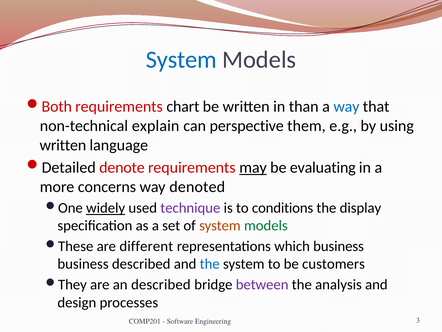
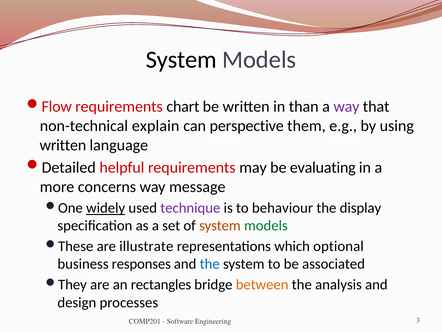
System colour: blue -> black (181, 59)
Both: Both -> Flow (57, 106)
way colour: blue -> purple (346, 106)
denote: denote -> helpful (122, 167)
may underline: present -> none (253, 167)
denoted: denoted -> message (197, 186)
conditions: conditions -> behaviour (283, 208)
different: different -> illustrate (146, 246)
which business: business -> optional (338, 246)
business described: described -> responses (141, 264)
customers: customers -> associated (334, 264)
an described: described -> rectangles (161, 284)
between colour: purple -> orange (262, 284)
